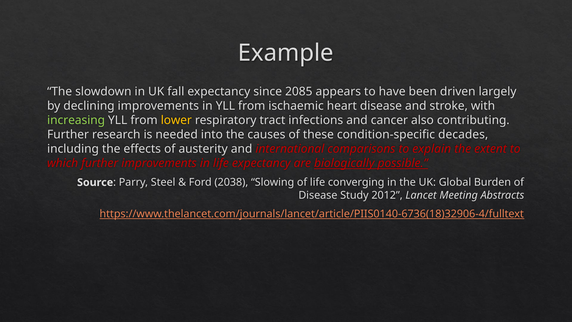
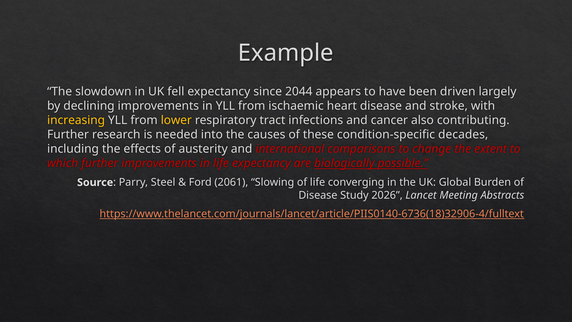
fall: fall -> fell (176, 91)
2085: 2085 -> 2044 (299, 91)
increasing colour: light green -> yellow (76, 120)
explain: explain -> change (432, 149)
2038: 2038 -> 2061 (231, 182)
2012: 2012 -> 2026 (387, 195)
